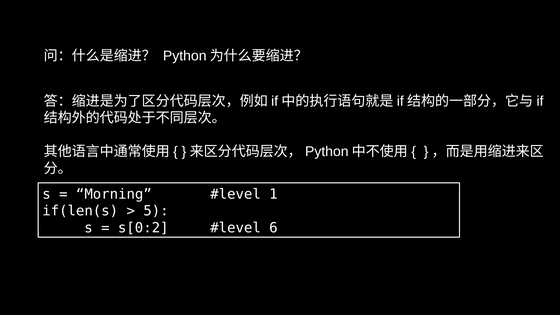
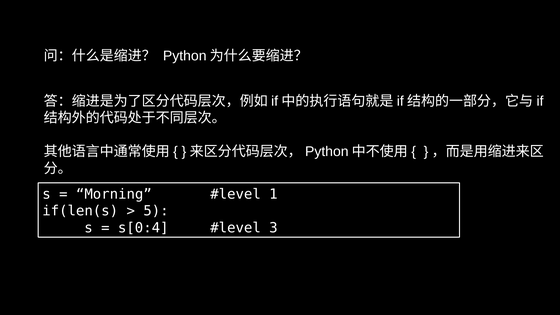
s[0:2: s[0:2 -> s[0:4 (143, 228)
6: 6 -> 3 (273, 228)
